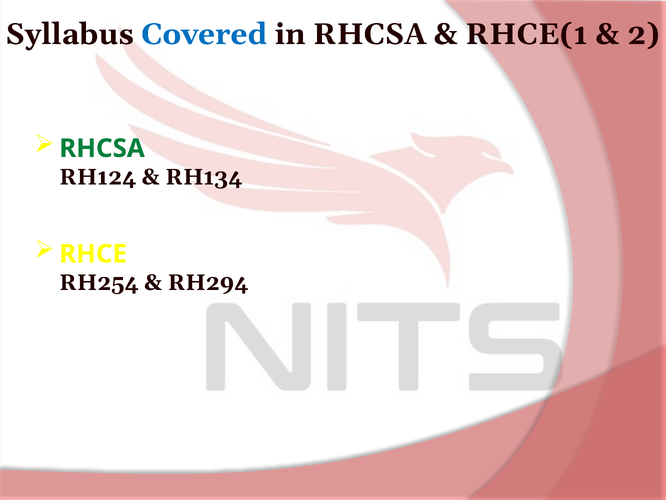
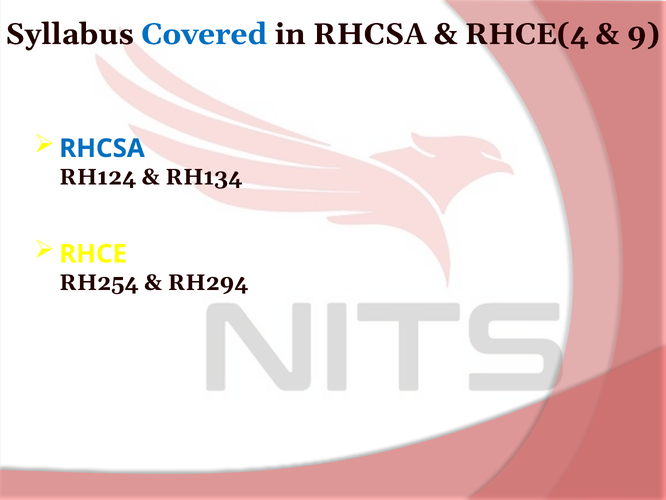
RHCE(1: RHCE(1 -> RHCE(4 (527, 34)
2: 2 -> 9 (643, 34)
RHCSA colour: green -> blue (102, 148)
